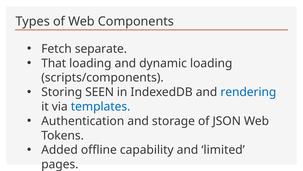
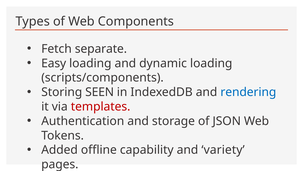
That: That -> Easy (54, 63)
templates colour: blue -> red (101, 106)
limited: limited -> variety (223, 149)
